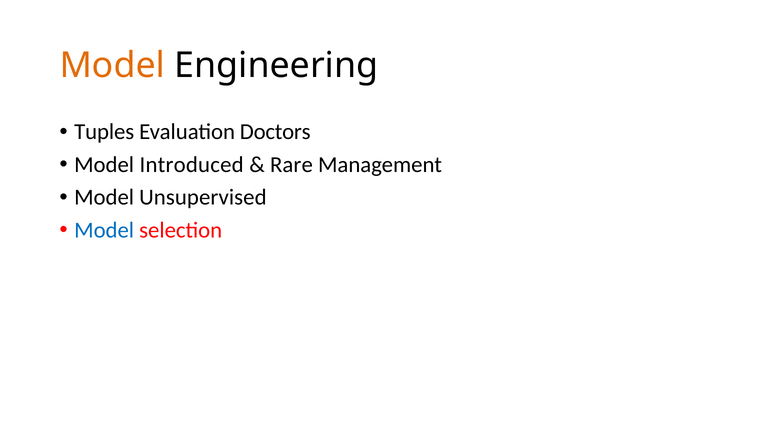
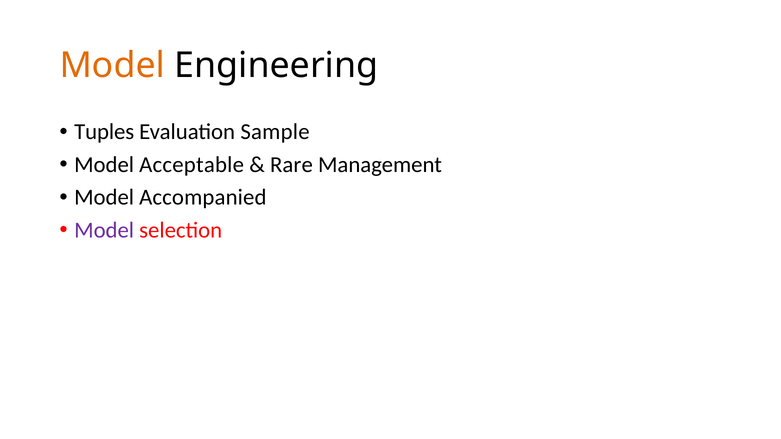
Doctors: Doctors -> Sample (275, 132)
Introduced: Introduced -> Acceptable (192, 165)
Unsupervised: Unsupervised -> Accompanied (203, 198)
Model colour: blue -> purple (104, 230)
